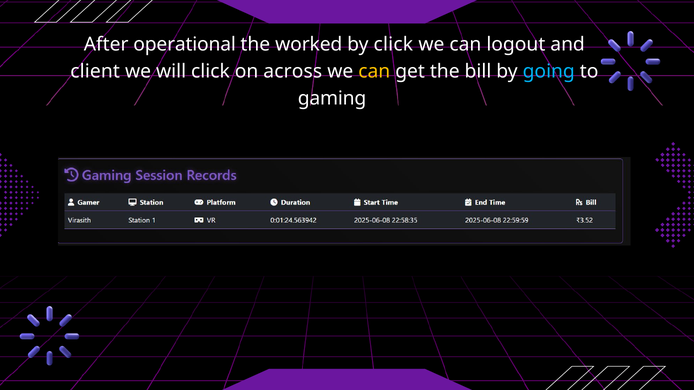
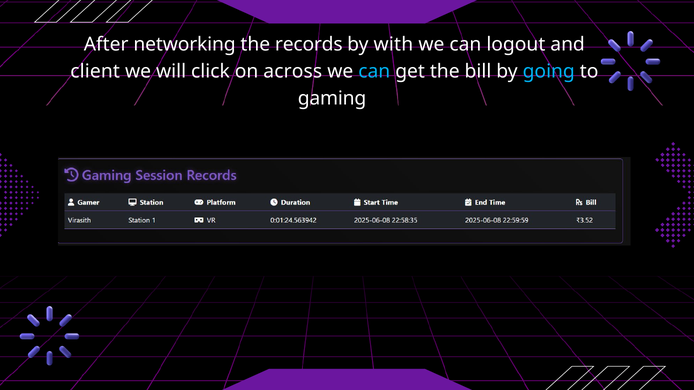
operational: operational -> networking (185, 45)
worked: worked -> records (309, 45)
by click: click -> with (393, 45)
can colour: yellow -> light blue (374, 72)
